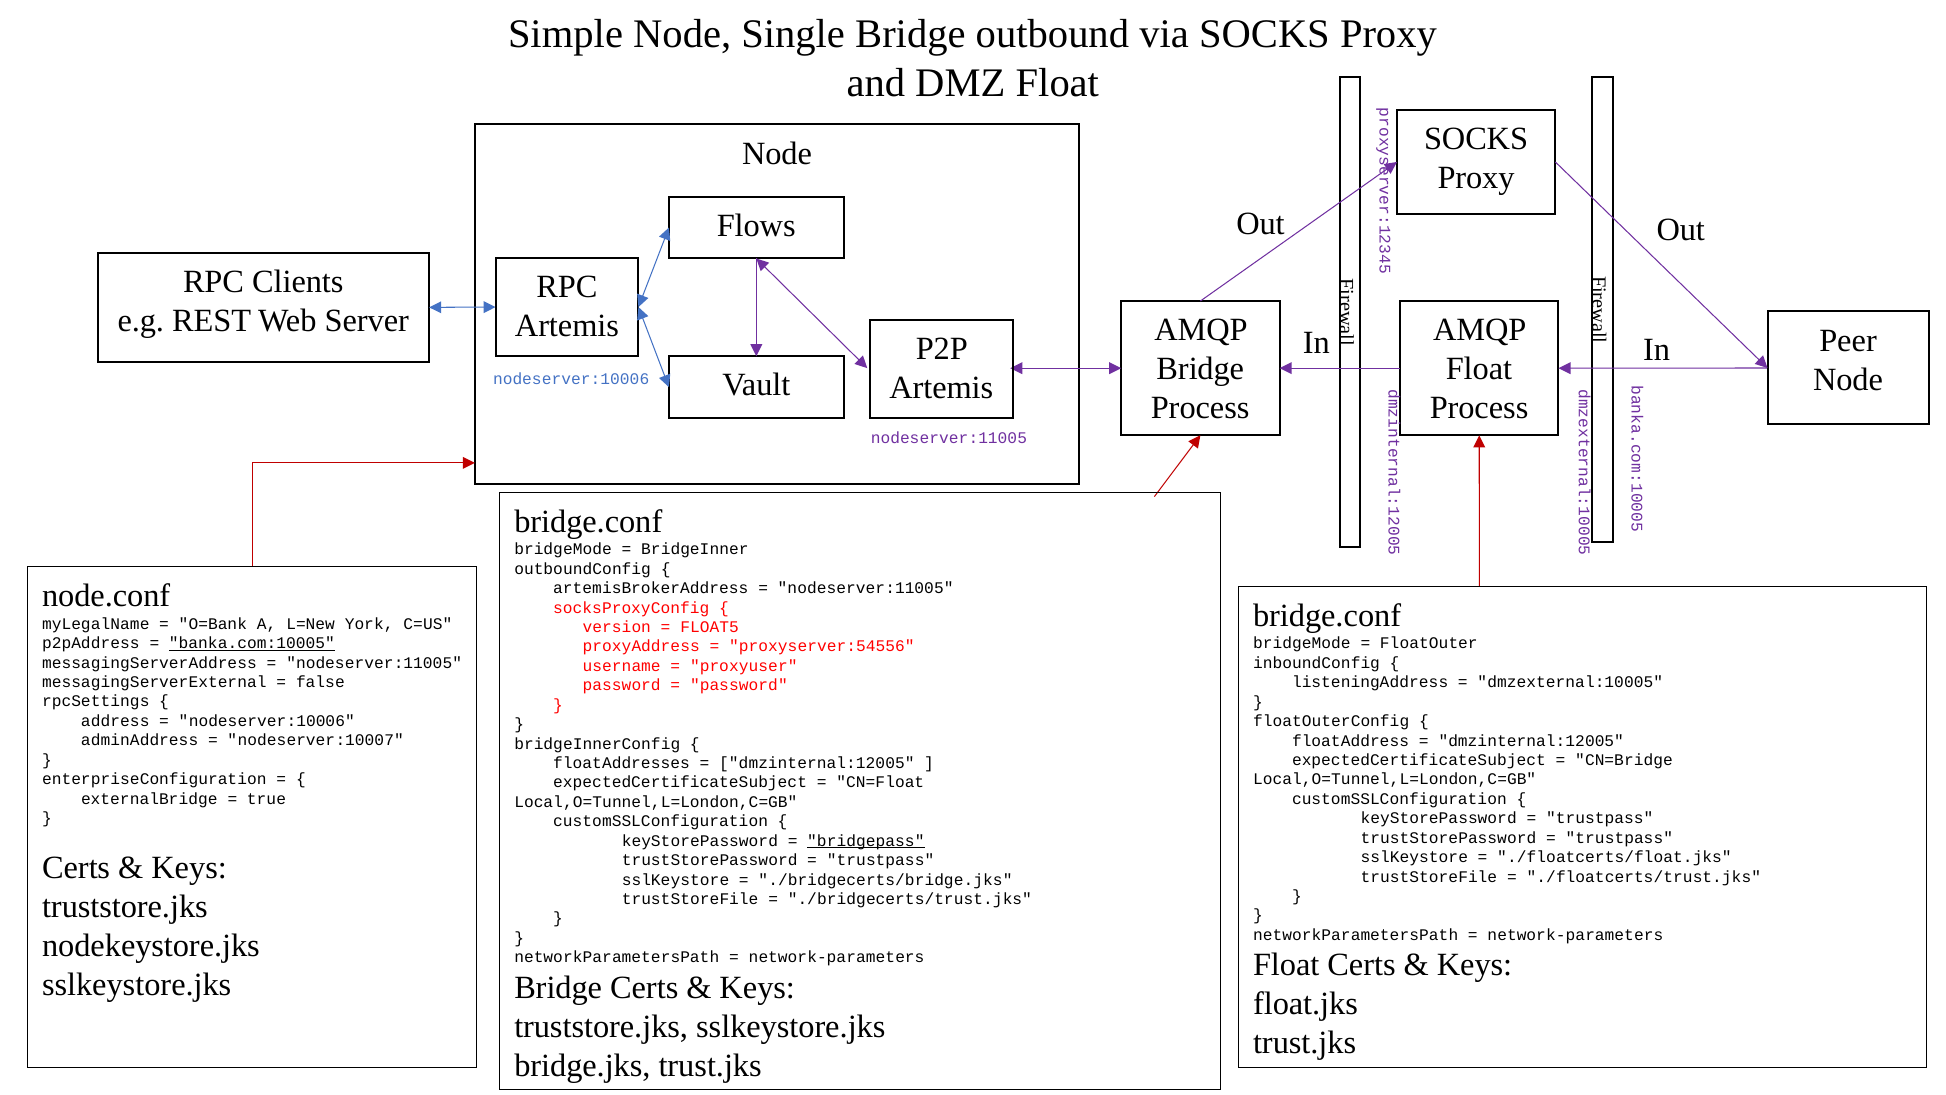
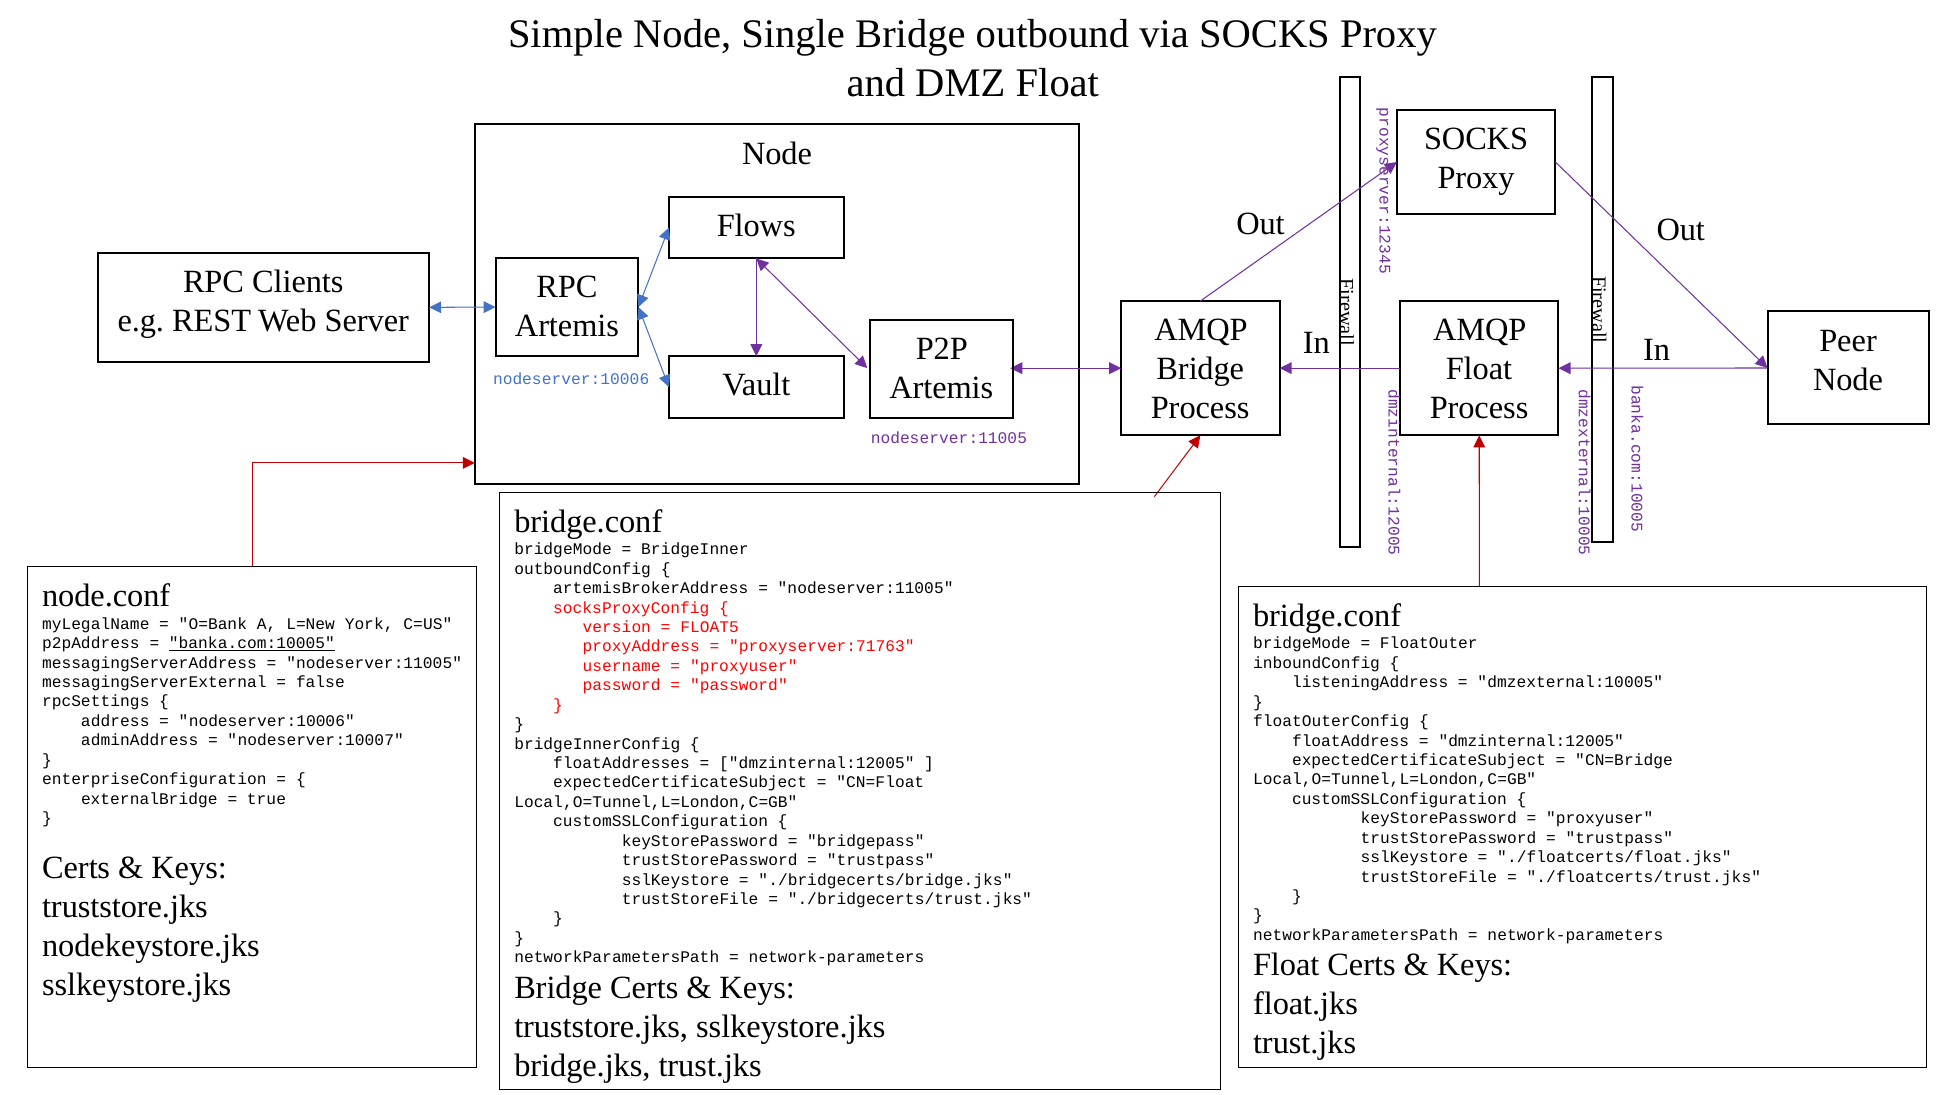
proxyserver:54556: proxyserver:54556 -> proxyserver:71763 (822, 646)
trustpass: trustpass -> proxyuser (1600, 818)
bridgepass underline: present -> none (866, 841)
